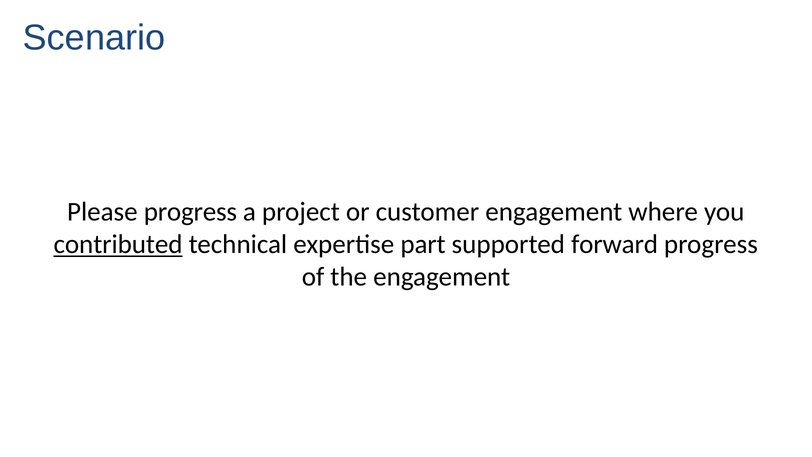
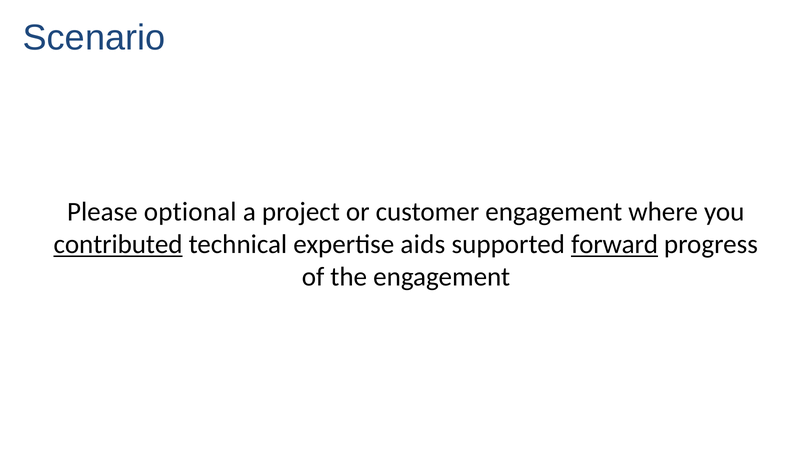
Please progress: progress -> optional (190, 212)
part: part -> aids (423, 244)
forward underline: none -> present (615, 244)
